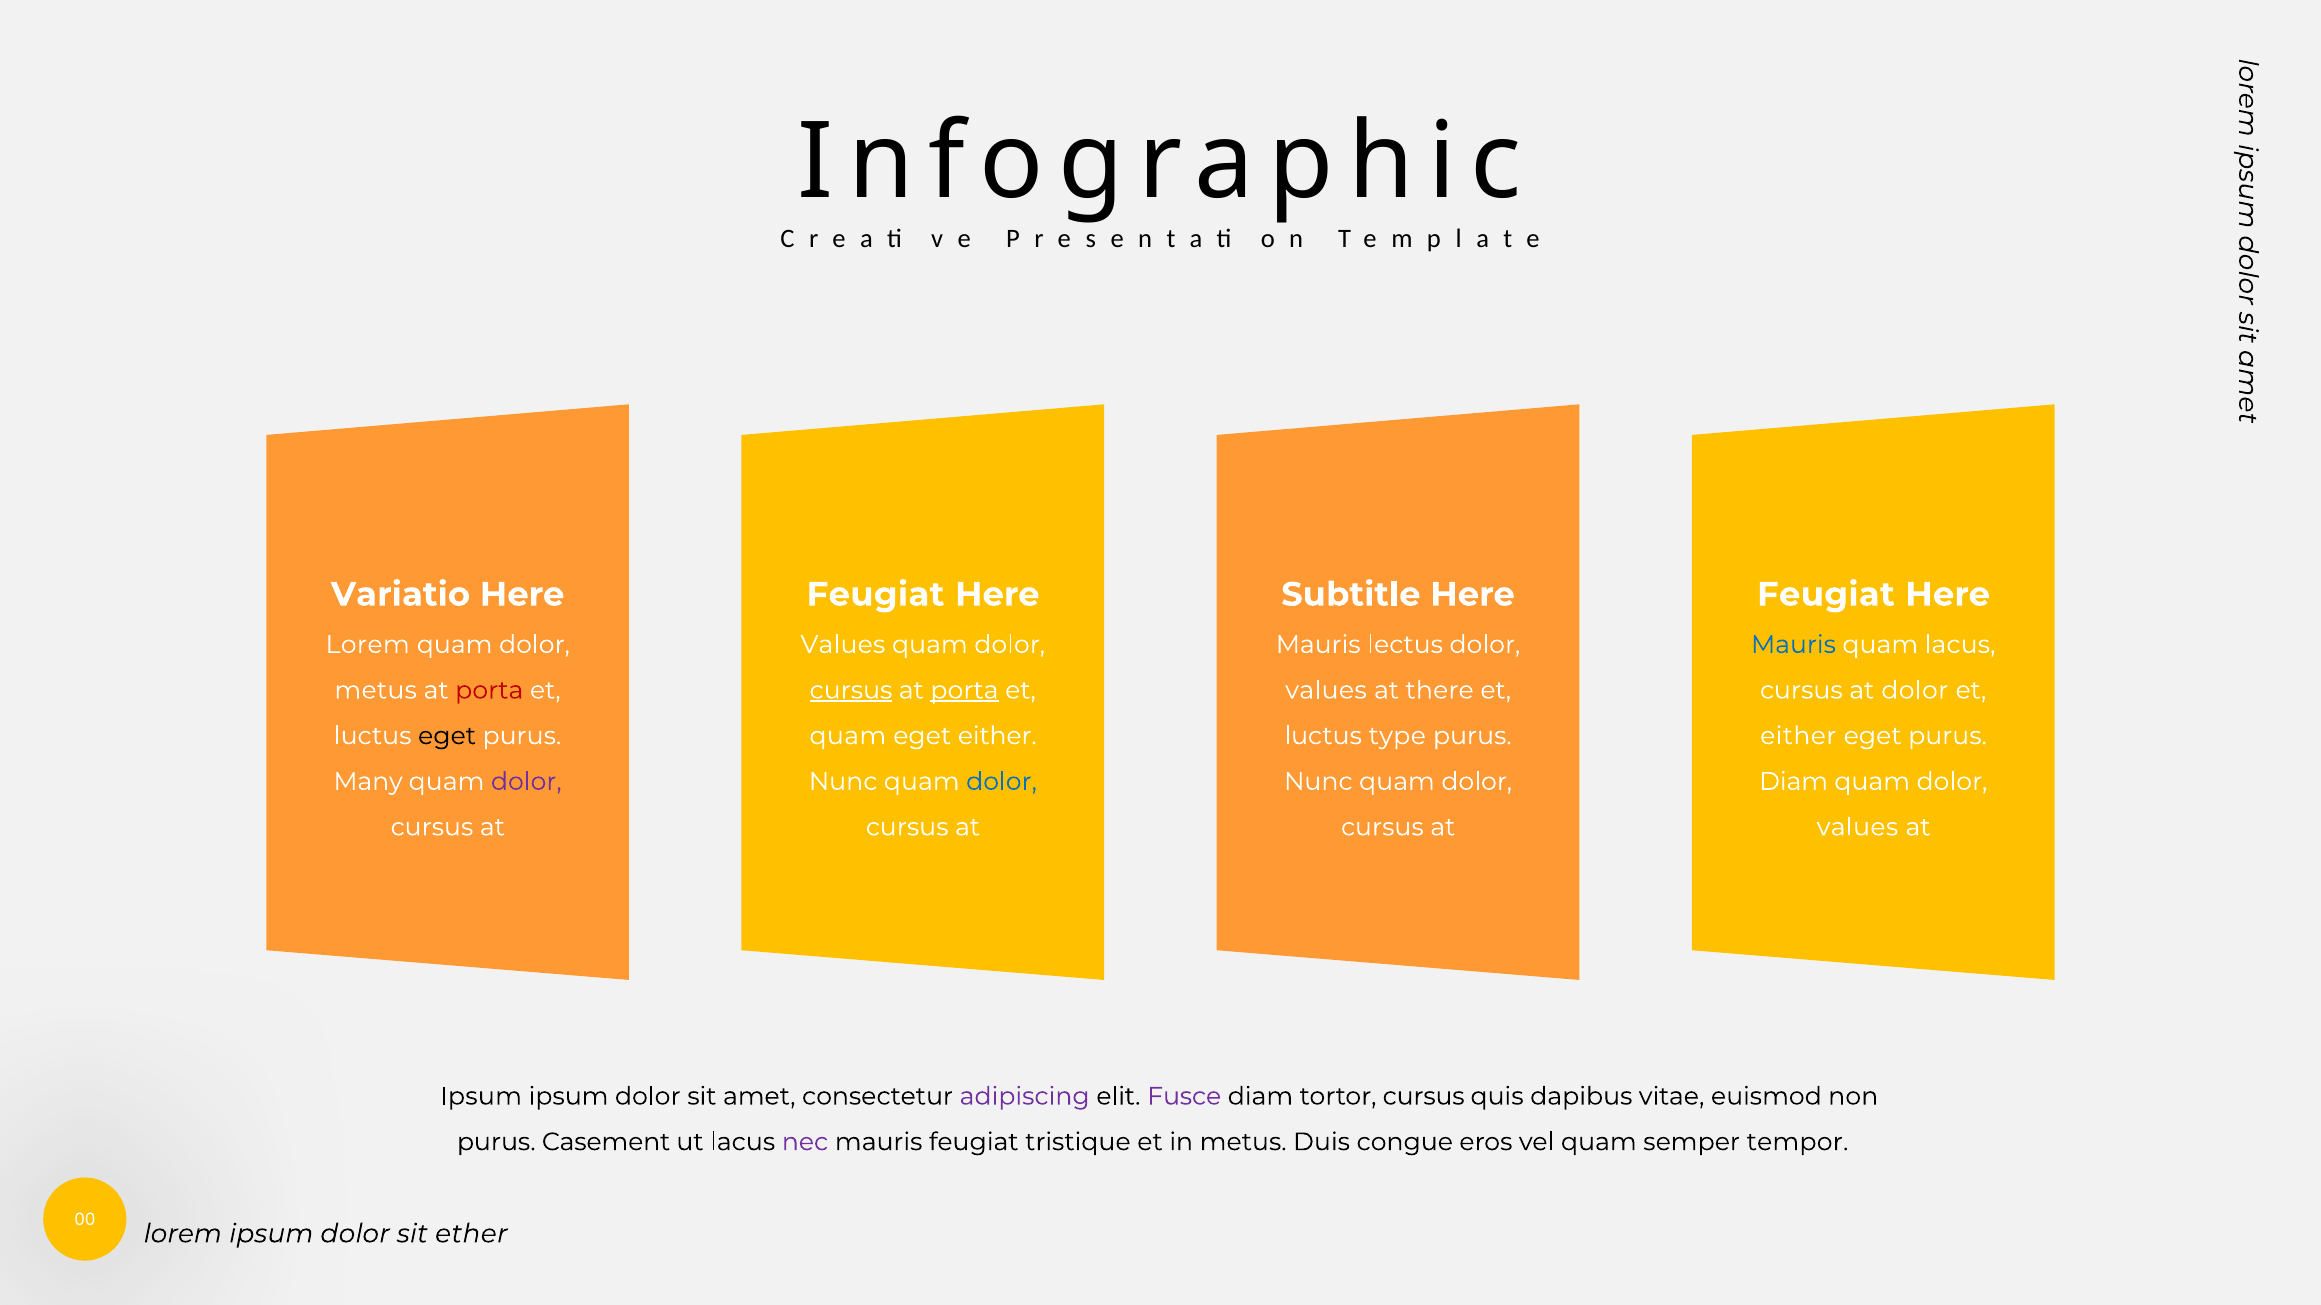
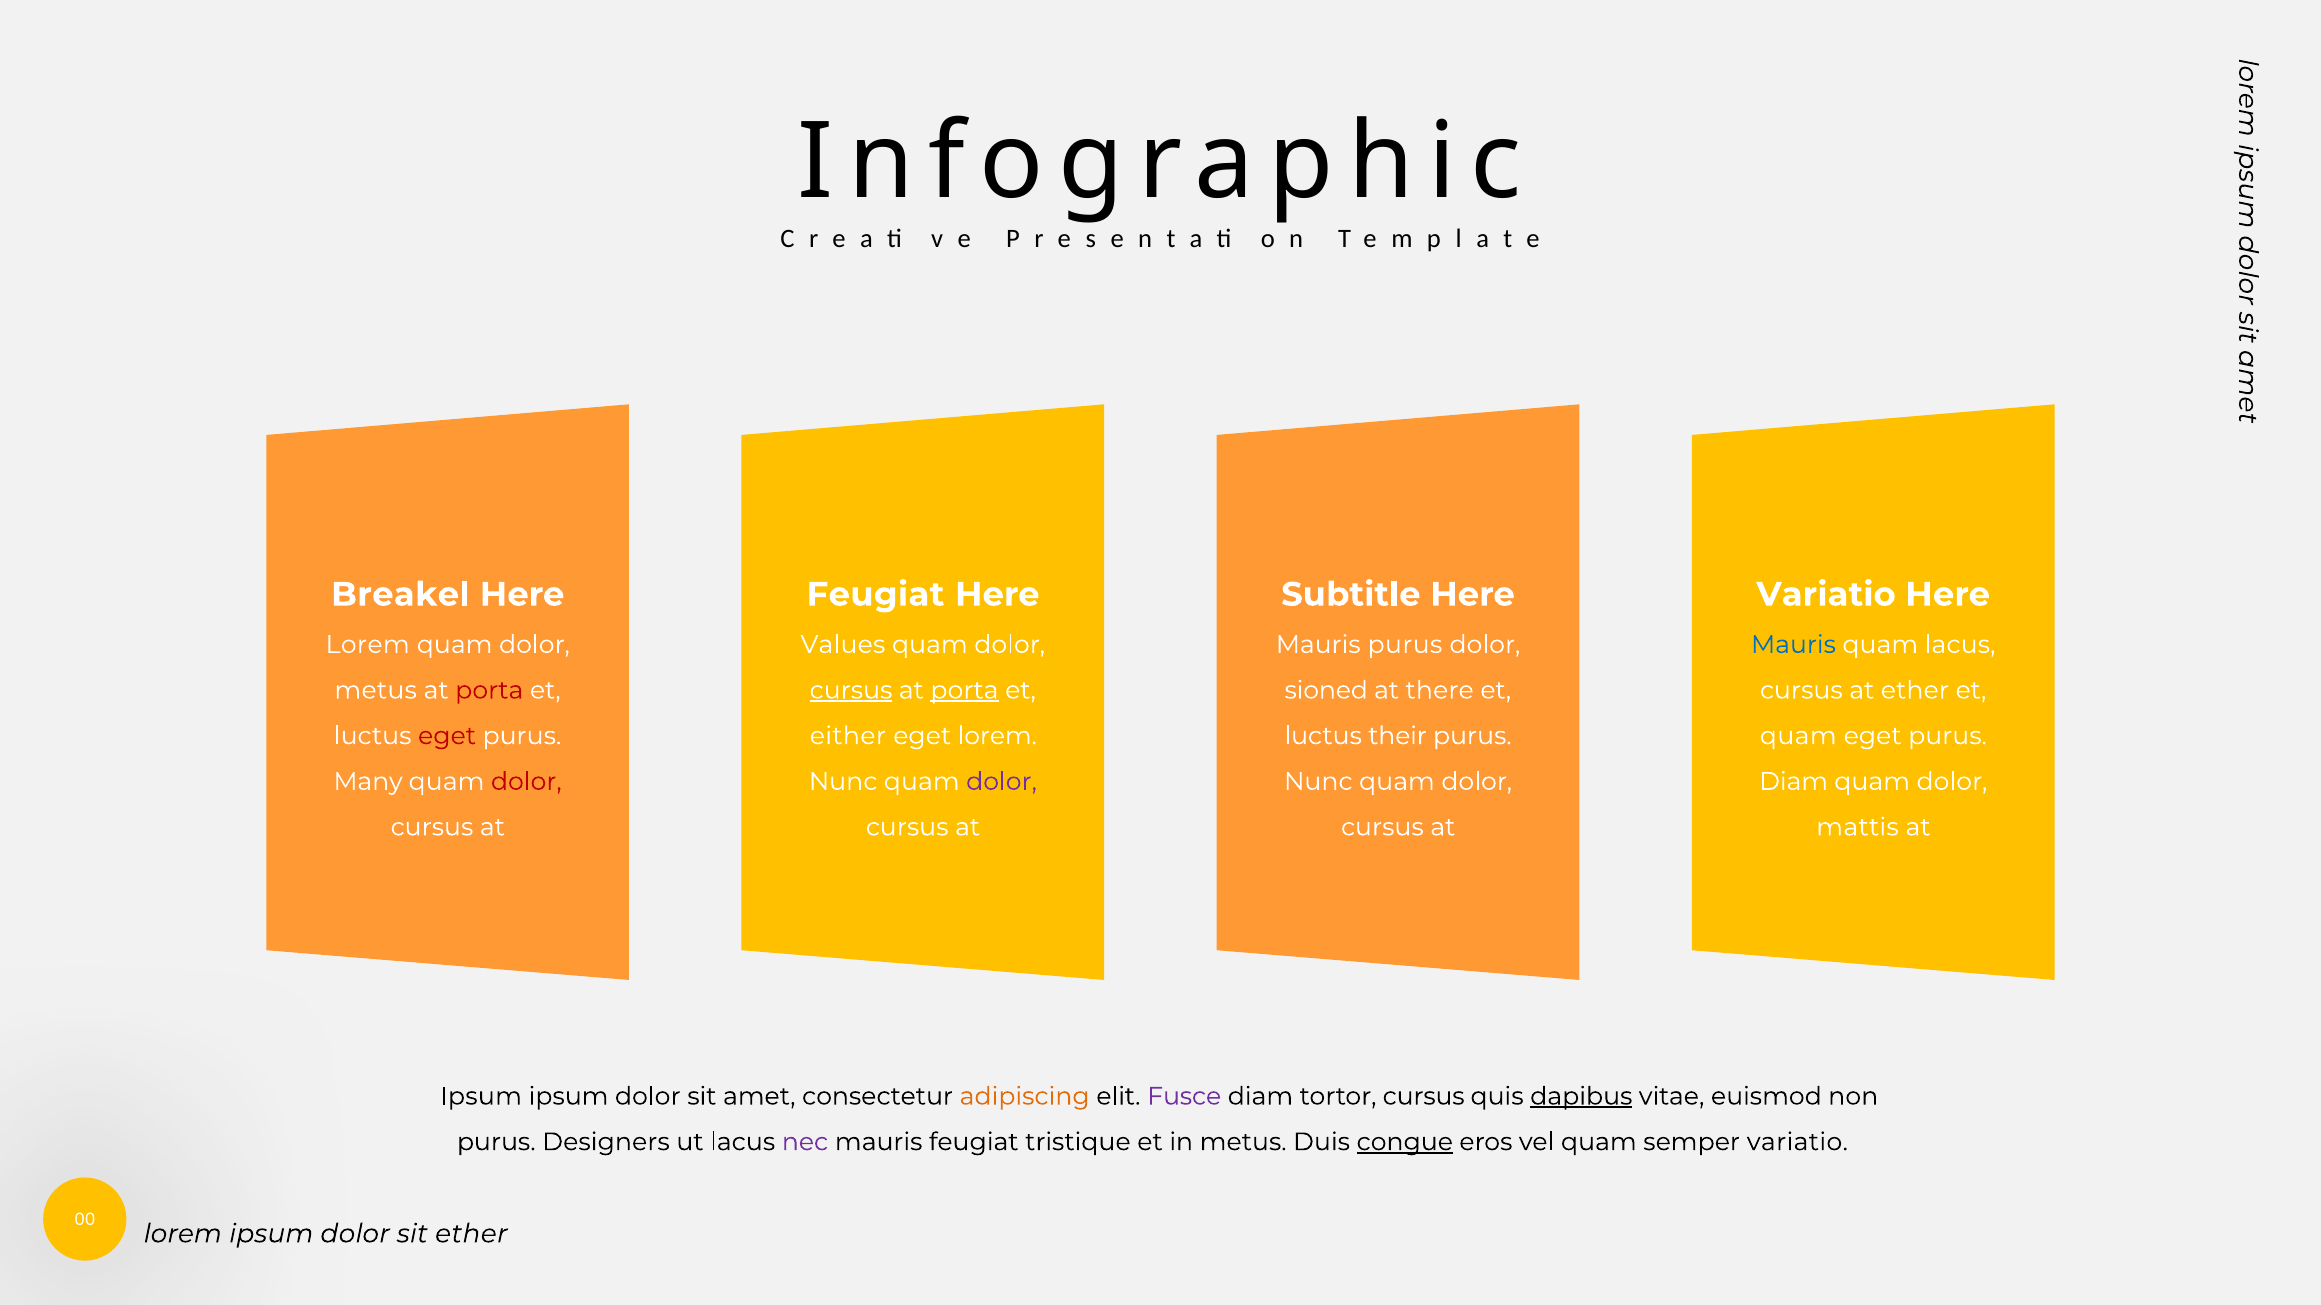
Variatio: Variatio -> Breakel (400, 595)
Feugiat: Feugiat -> Variatio (1826, 595)
Mauris lectus: lectus -> purus (1405, 645)
values: values -> sioned (1326, 691)
at dolor: dolor -> ether (1915, 691)
eget colour: black -> red (447, 736)
quam: quam -> either (848, 736)
eget either: either -> lorem (997, 736)
type: type -> their (1398, 736)
either: either -> quam (1798, 736)
dolor colour: purple -> red (526, 782)
dolor colour: blue -> purple (1002, 782)
values: values -> mattis (1857, 827)
adipiscing colour: purple -> orange (1025, 1097)
dapibus underline: none -> present (1581, 1097)
Casement: Casement -> Designers (606, 1142)
congue underline: none -> present (1405, 1142)
semper tempor: tempor -> variatio (1797, 1142)
